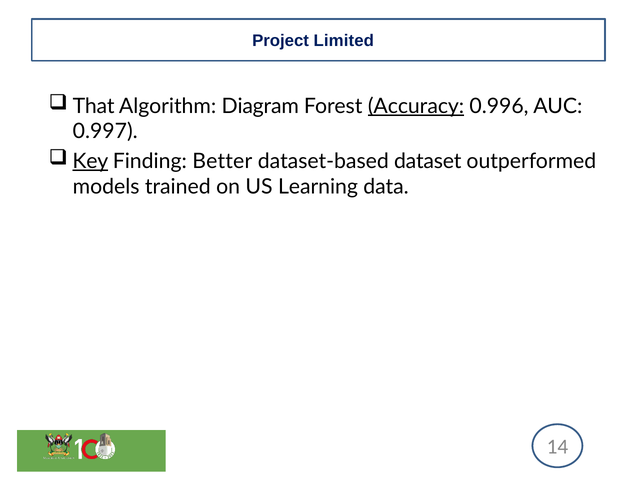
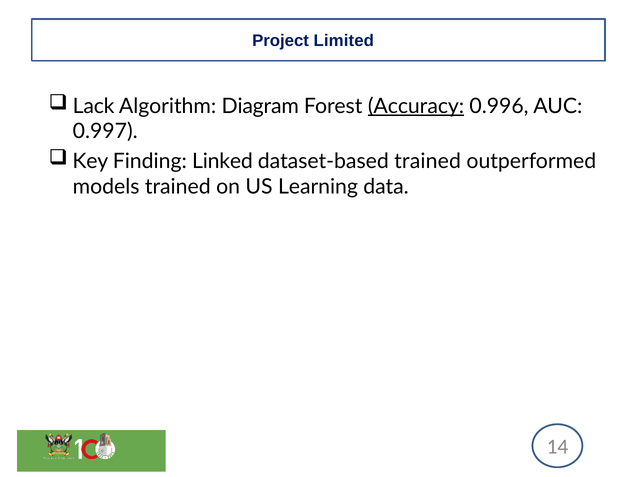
That: That -> Lack (94, 106)
Key underline: present -> none (90, 161)
Better: Better -> Linked (222, 161)
dataset-based dataset: dataset -> trained (428, 161)
